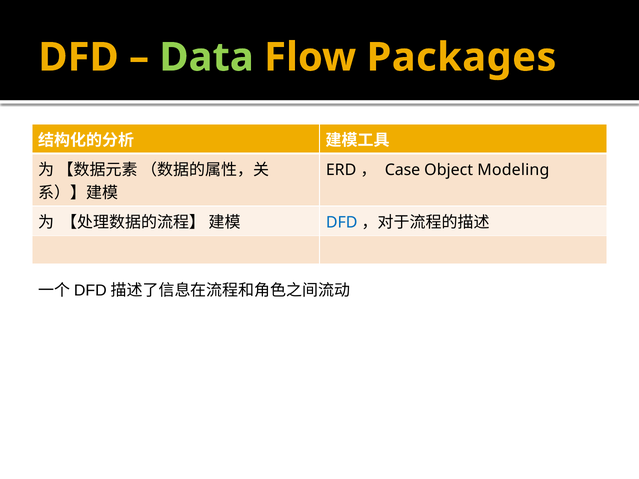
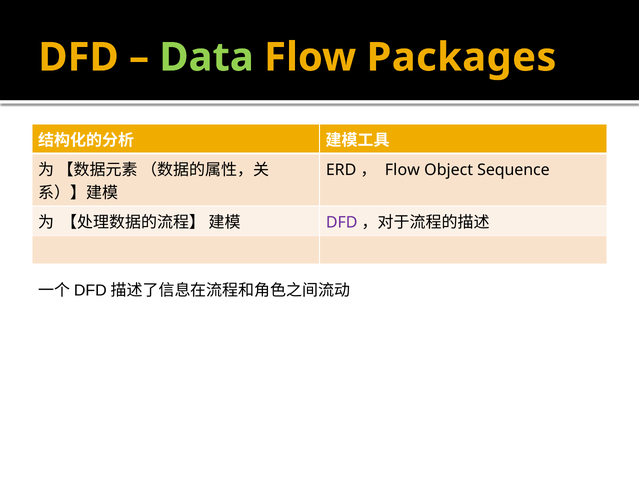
Case: Case -> Flow (402, 170)
Modeling: Modeling -> Sequence (513, 170)
DFD colour: blue -> purple (342, 223)
